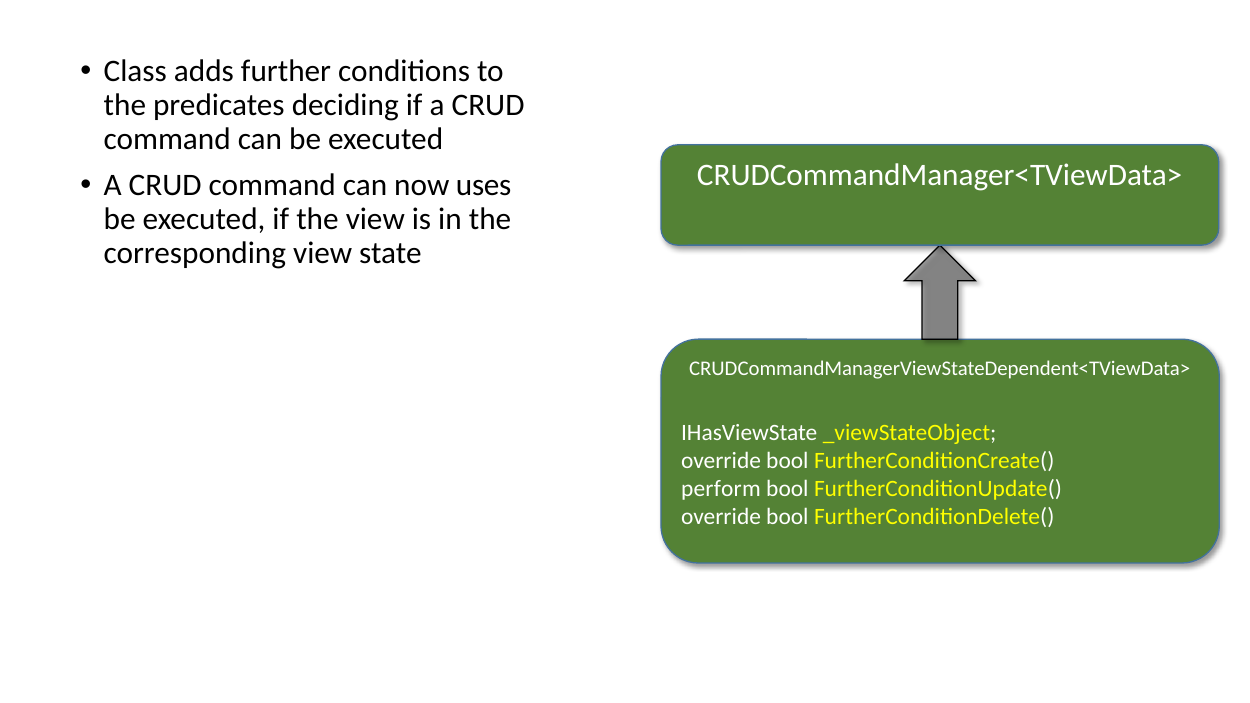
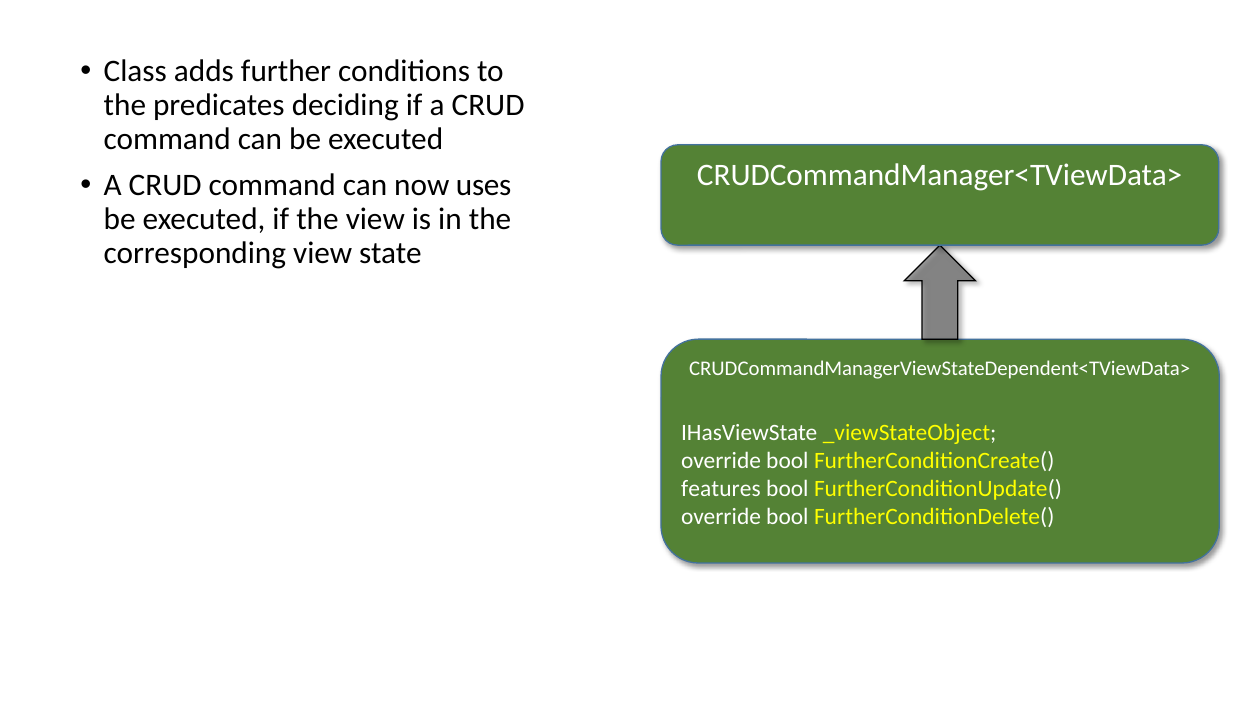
perform: perform -> features (721, 489)
